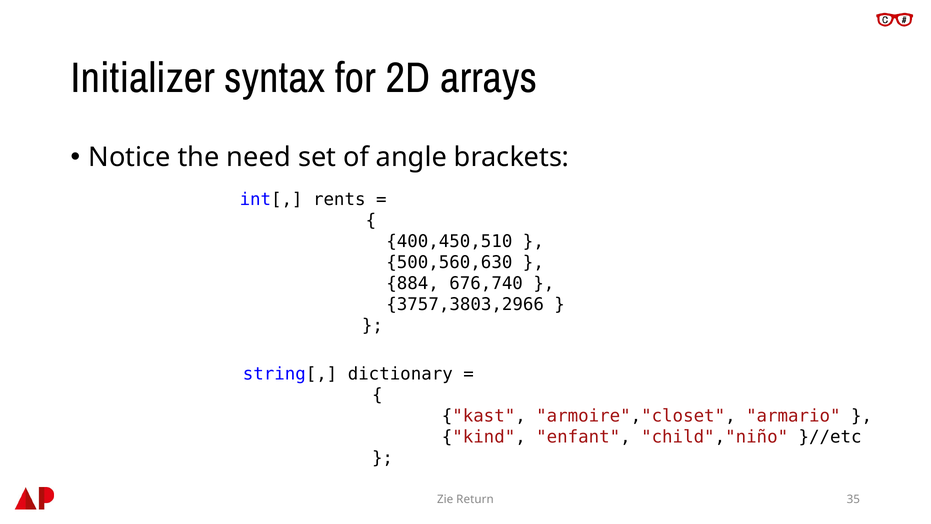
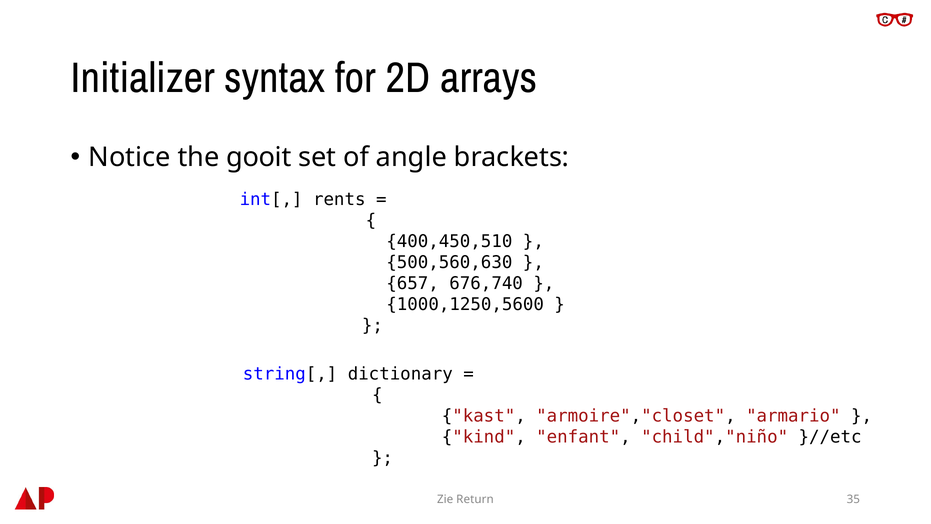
need: need -> gooit (259, 157)
884: 884 -> 657 (413, 283)
3757,3803,2966: 3757,3803,2966 -> 1000,1250,5600 (465, 304)
